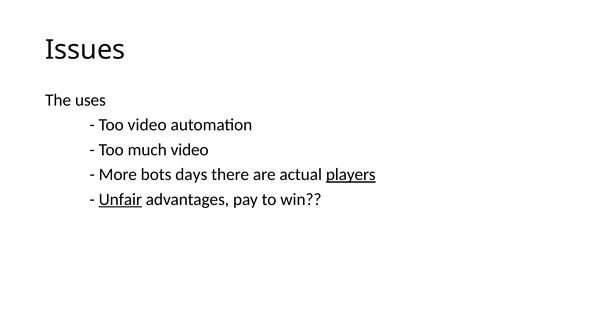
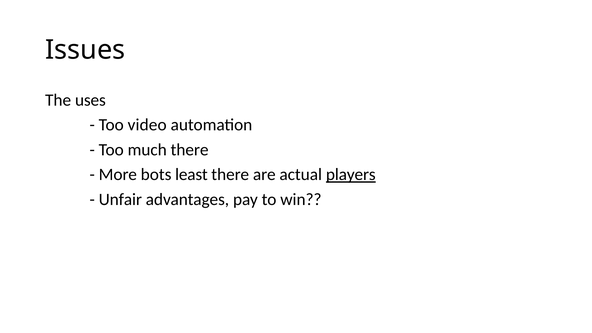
much video: video -> there (190, 150)
days: days -> least (191, 175)
Unfair underline: present -> none (120, 199)
